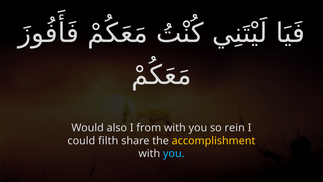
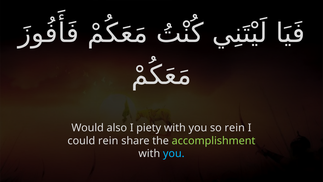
from: from -> piety (149, 128)
could filth: filth -> rein (108, 140)
accomplishment colour: yellow -> light green (214, 140)
